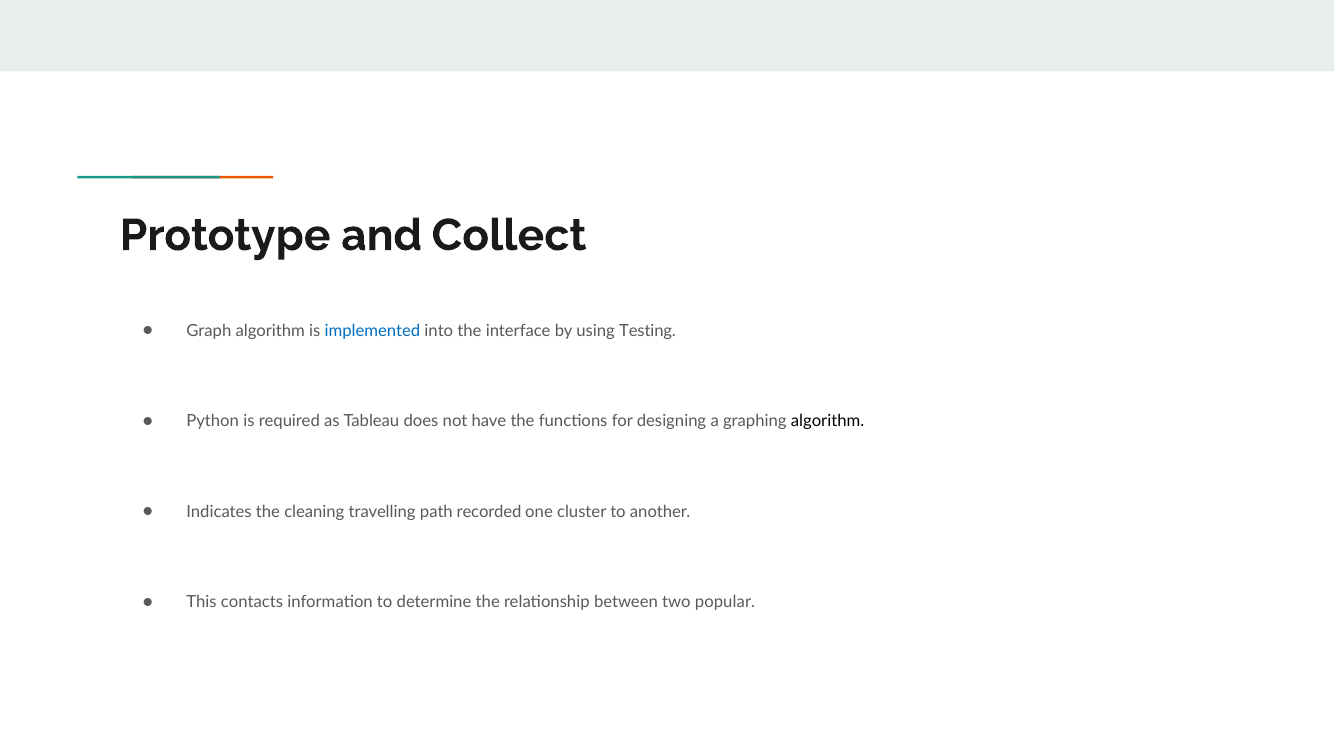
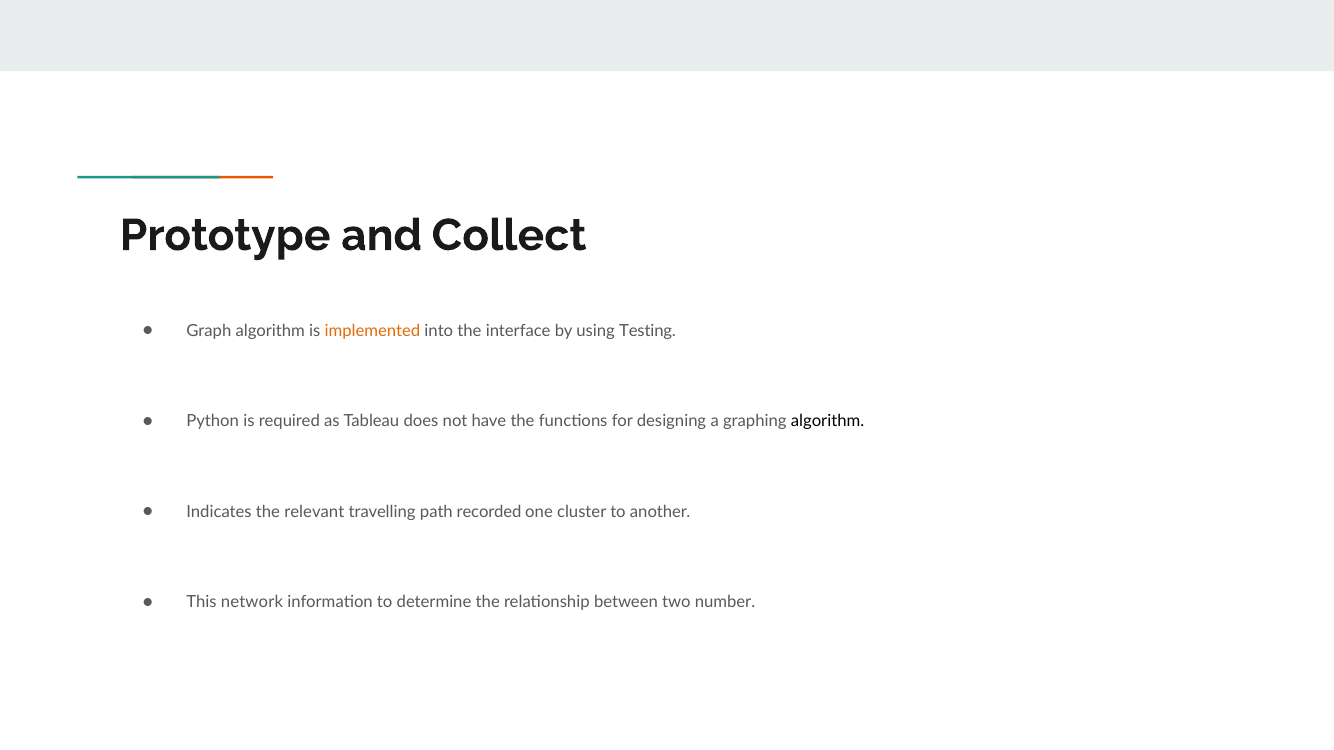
implemented colour: blue -> orange (372, 331)
cleaning: cleaning -> relevant (314, 512)
contacts: contacts -> network (252, 602)
popular: popular -> number (725, 602)
